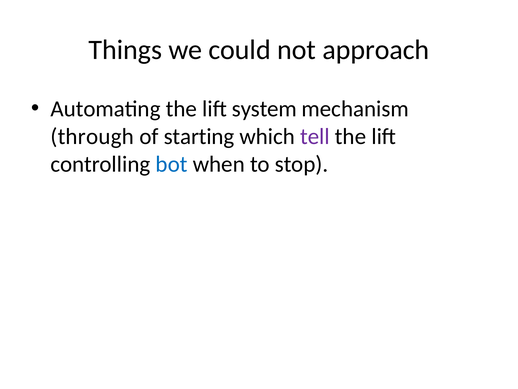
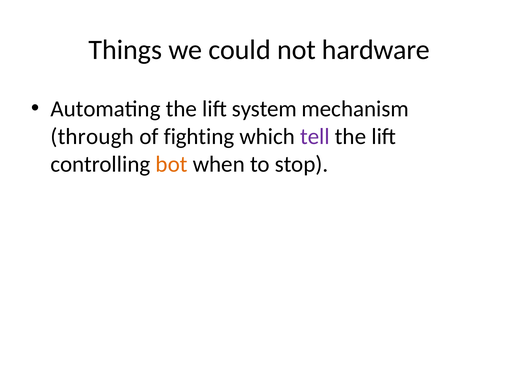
approach: approach -> hardware (376, 50)
starting: starting -> fighting (199, 136)
bot colour: blue -> orange (172, 164)
